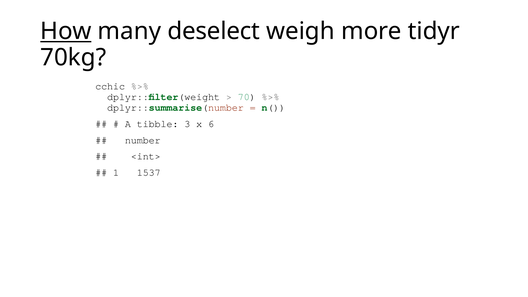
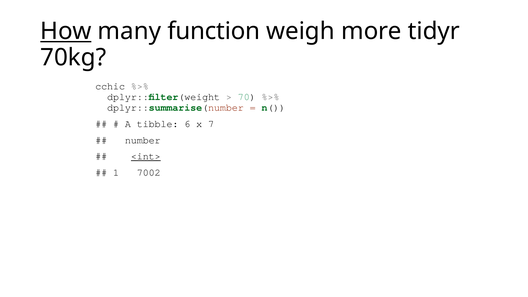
deselect: deselect -> function (214, 31)
3: 3 -> 6 (187, 124)
6: 6 -> 7 (211, 124)
<int> underline: none -> present (146, 156)
1537: 1537 -> 7002 (149, 173)
